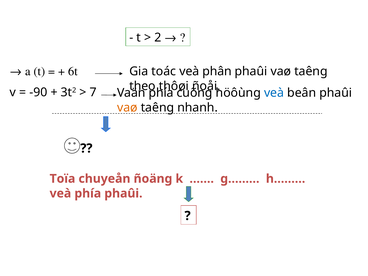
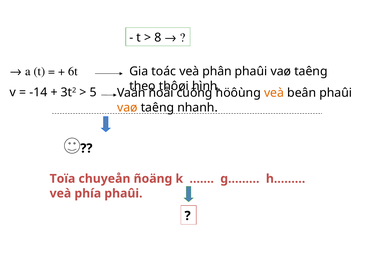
2: 2 -> 8 (158, 38)
ñoåi: ñoåi -> hình (206, 86)
-90: -90 -> -14 (38, 92)
7: 7 -> 5 (93, 92)
Vaän phía: phía -> ñoåi (161, 93)
veà colour: blue -> orange (274, 93)
